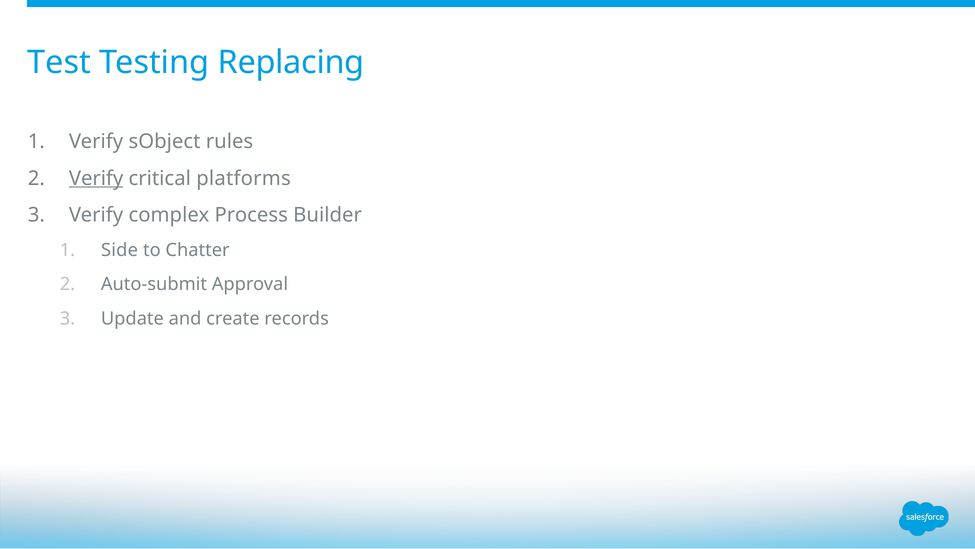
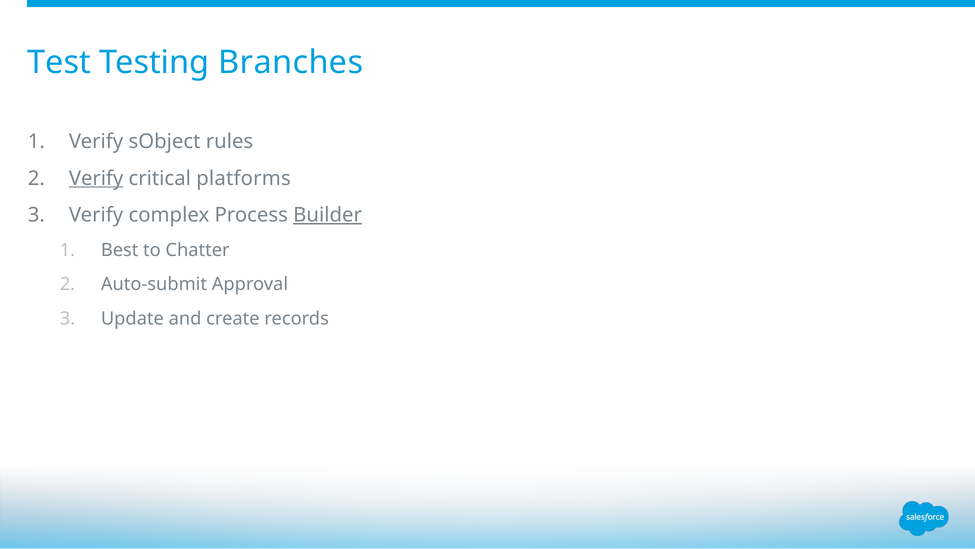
Replacing: Replacing -> Branches (291, 63)
Builder underline: none -> present (328, 215)
Side: Side -> Best (120, 250)
